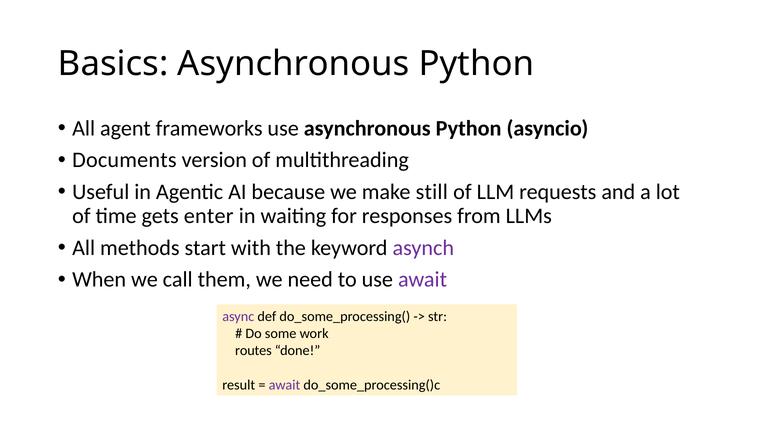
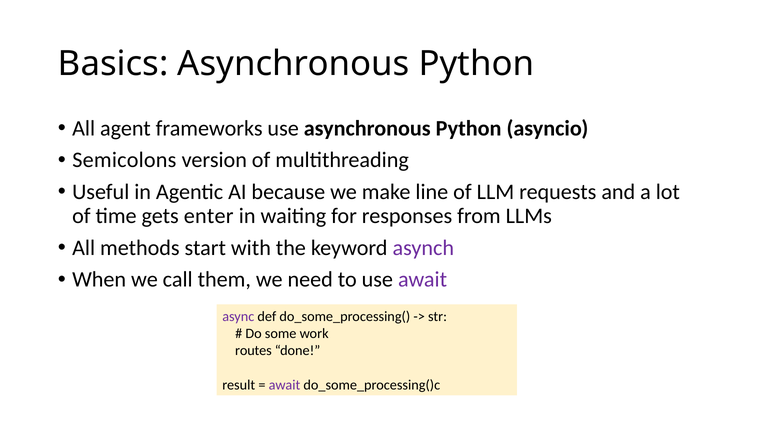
Documents: Documents -> Semicolons (124, 160)
still: still -> line (432, 192)
